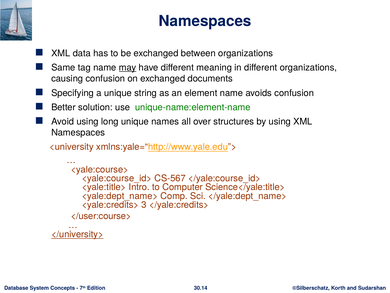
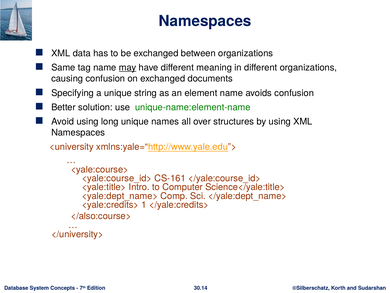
CS-567: CS-567 -> CS-161 (170, 178)
3: 3 -> 1 (144, 204)
</user:course>: </user:course> -> </also:course> (101, 216)
</university> underline: present -> none (77, 234)
